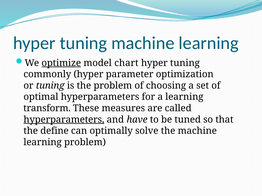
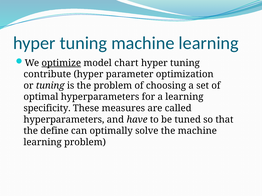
commonly: commonly -> contribute (47, 74)
transform: transform -> specificity (47, 108)
hyperparameters underline: present -> none (64, 120)
